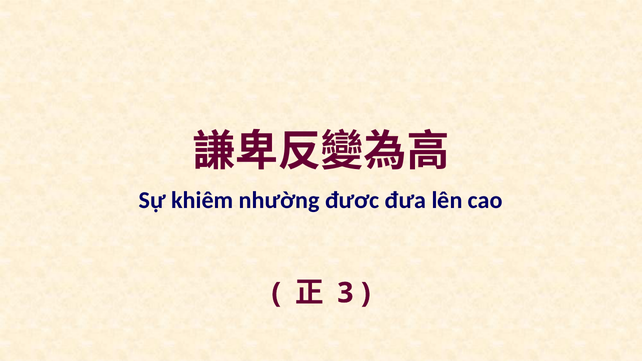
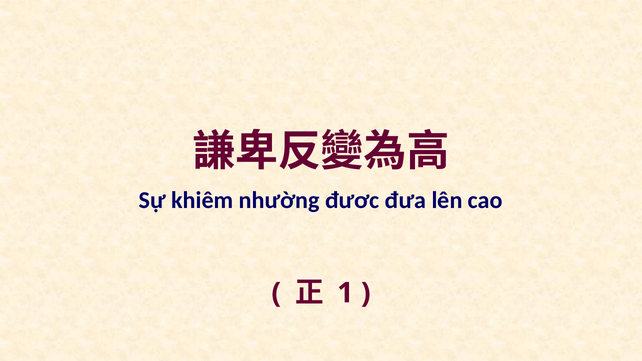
3: 3 -> 1 (345, 293)
